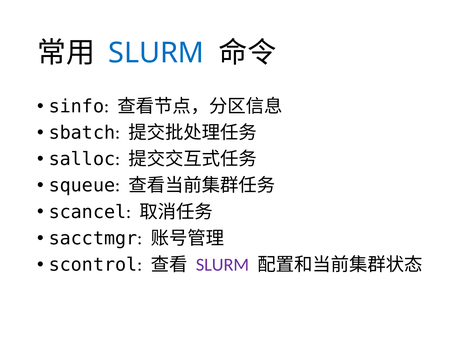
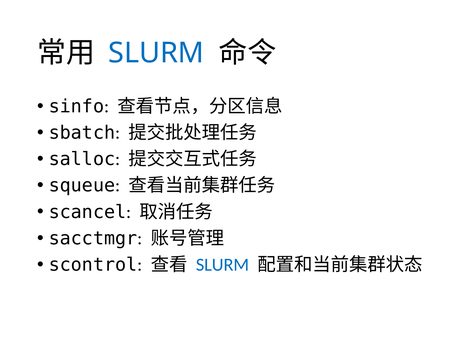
SLURM colour: purple -> blue (222, 265)
